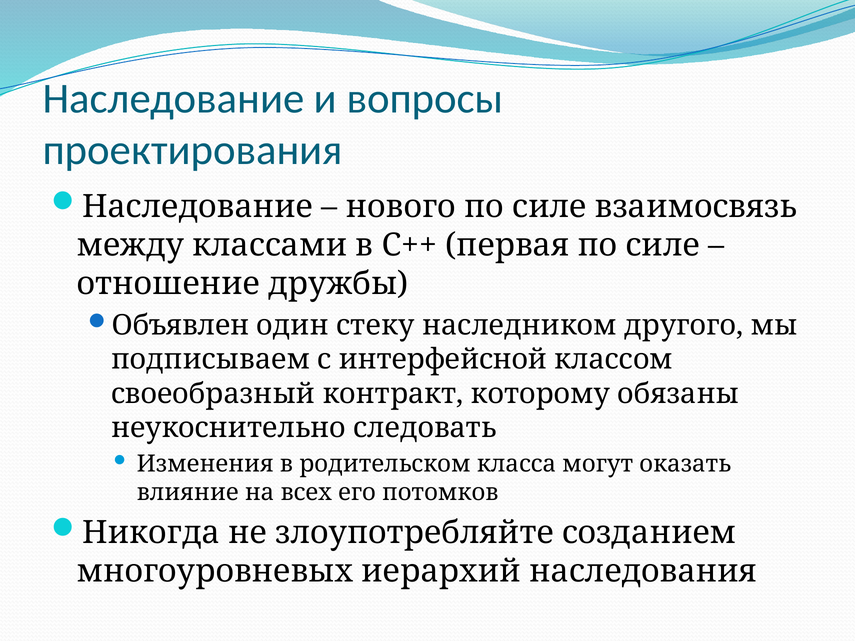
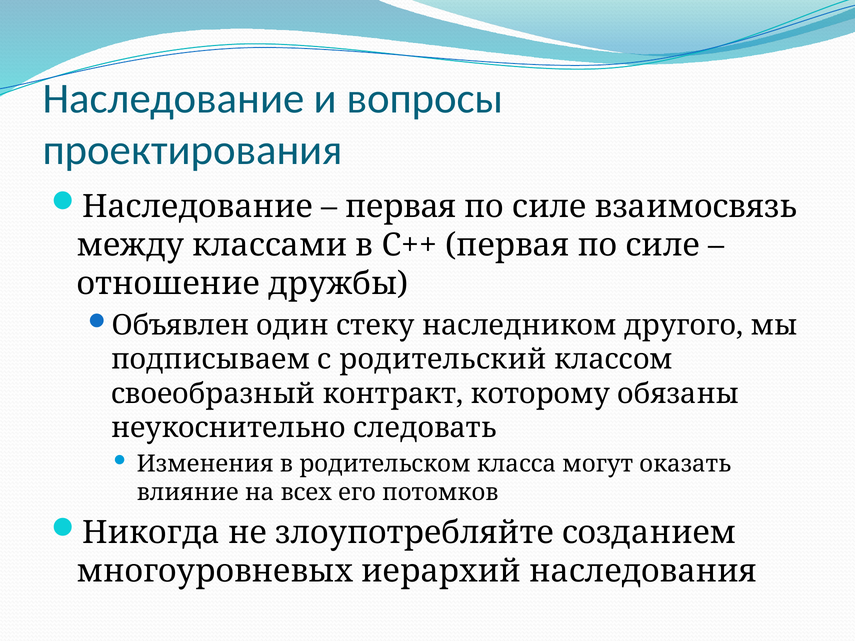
нового: нового -> первая (401, 207)
интерфейсной: интерфейсной -> родительский (443, 360)
